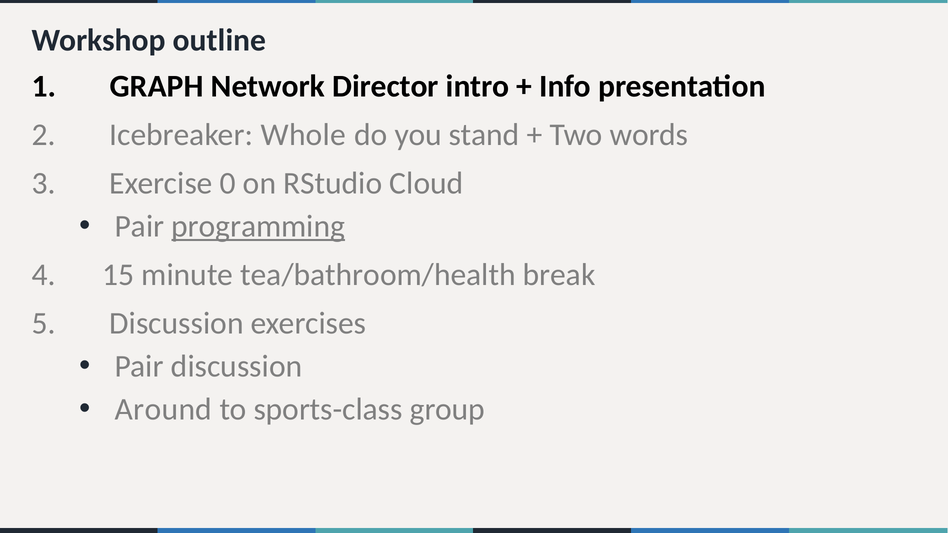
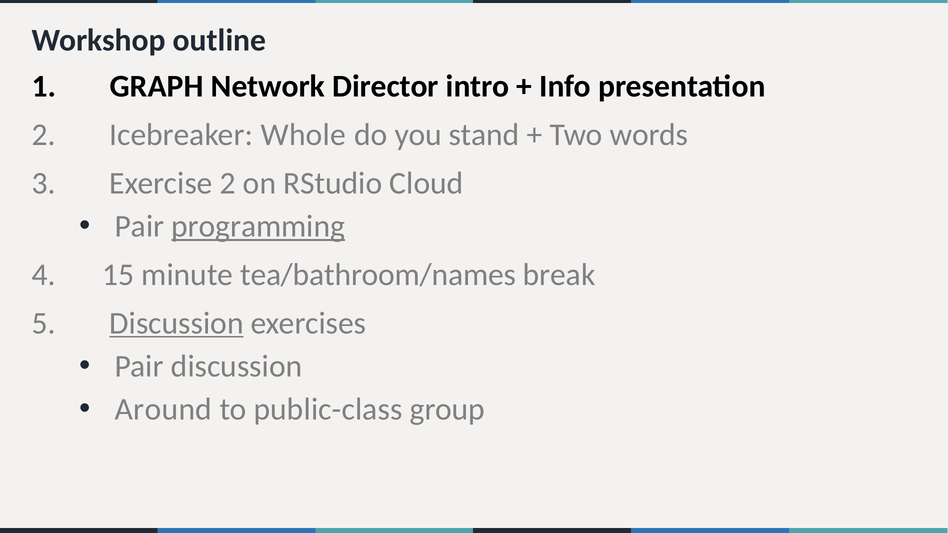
Exercise 0: 0 -> 2 (228, 183)
tea/bathroom/health: tea/bathroom/health -> tea/bathroom/names (378, 275)
Discussion underline: none -> present (176, 323)
sports-class: sports-class -> public-class (328, 410)
